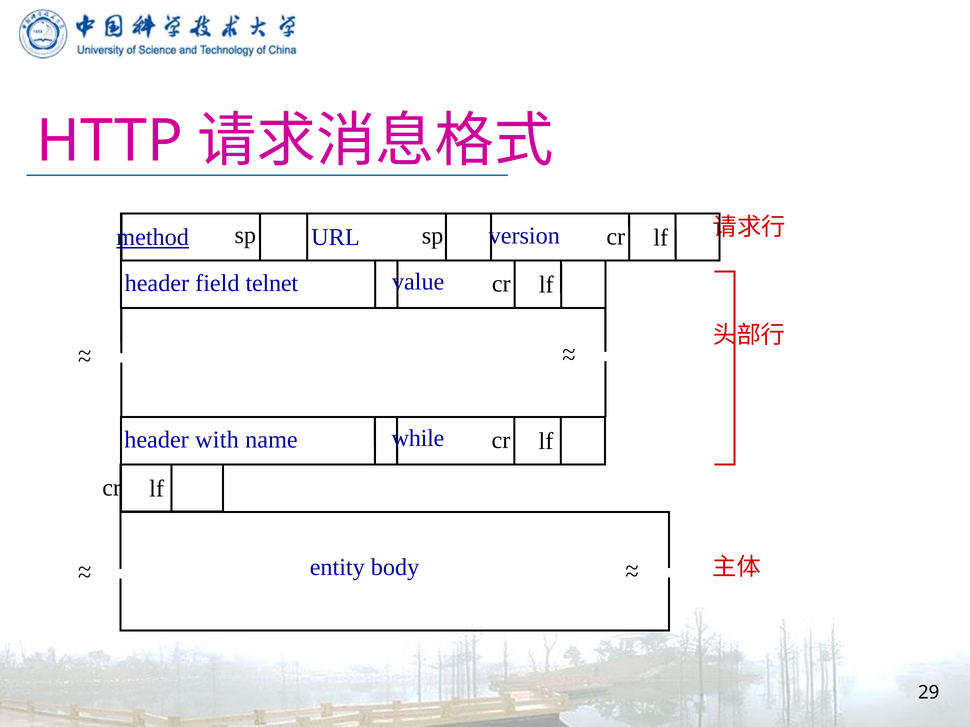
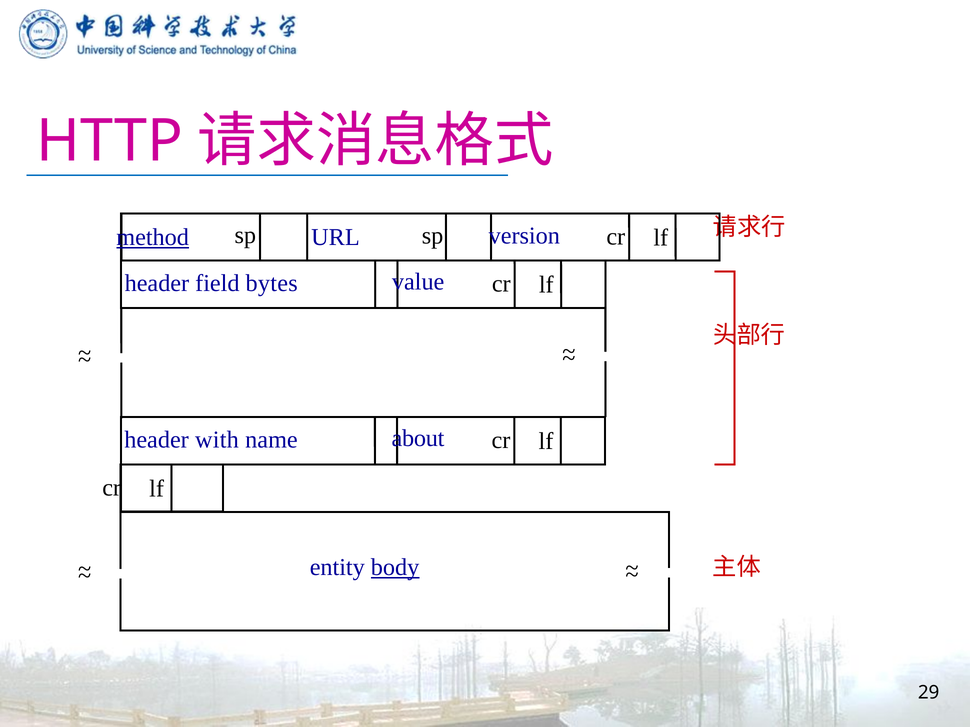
telnet: telnet -> bytes (272, 283)
while: while -> about (418, 439)
body underline: none -> present (395, 568)
